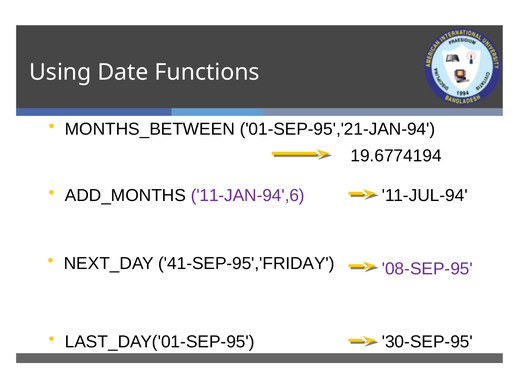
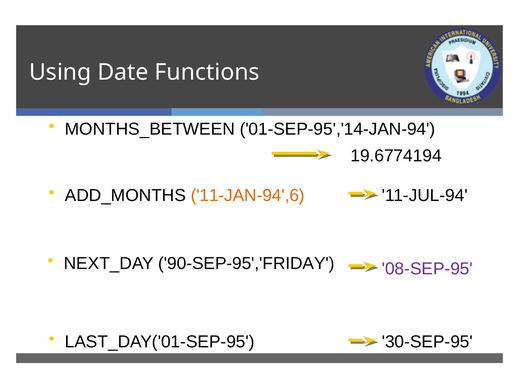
01-SEP-95','21-JAN-94: 01-SEP-95','21-JAN-94 -> 01-SEP-95','14-JAN-94 (337, 129)
11-JAN-94',6 colour: purple -> orange (248, 196)
41-SEP-95','FRIDAY: 41-SEP-95','FRIDAY -> 90-SEP-95','FRIDAY (246, 264)
